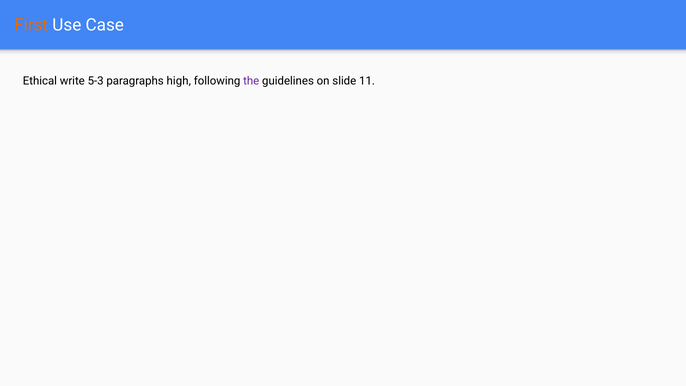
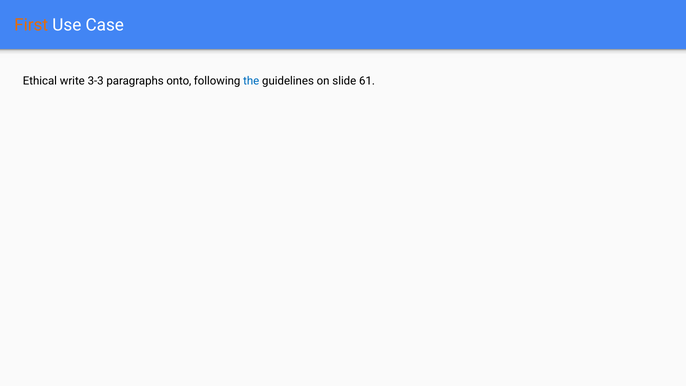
5-3: 5-3 -> 3-3 (96, 81)
high: high -> onto (179, 81)
the colour: purple -> blue (251, 81)
11: 11 -> 61 (367, 81)
